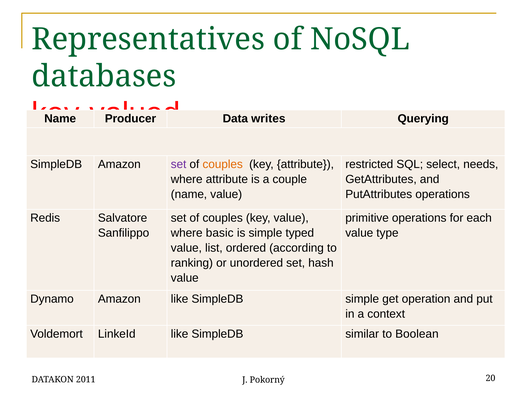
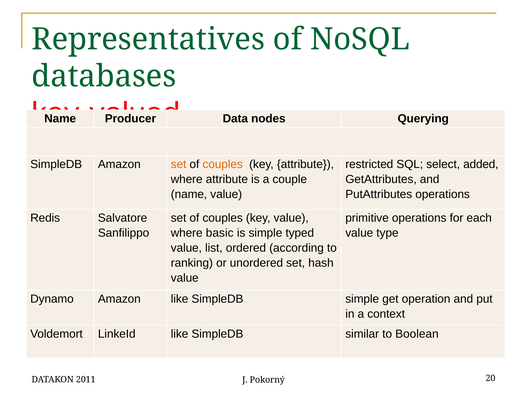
writes: writes -> nodes (268, 118)
set colour: purple -> orange (179, 164)
needs: needs -> added (481, 164)
